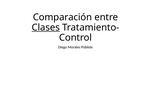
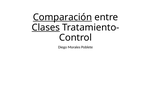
Comparación underline: none -> present (62, 17)
